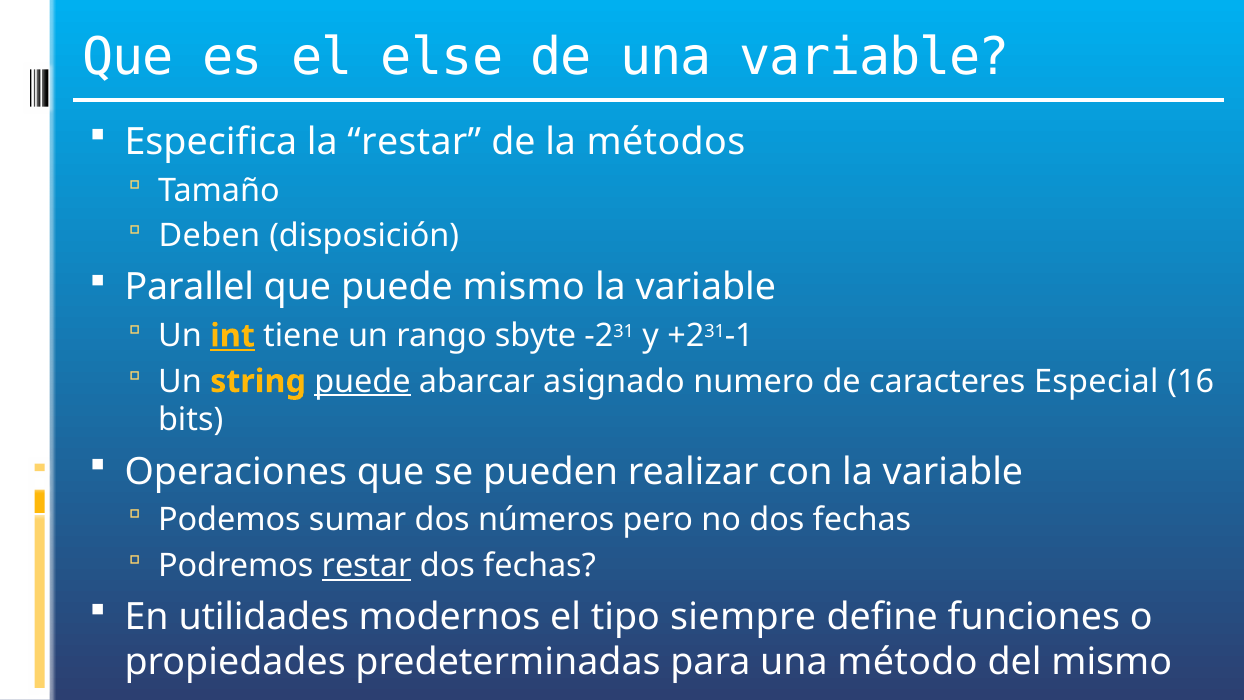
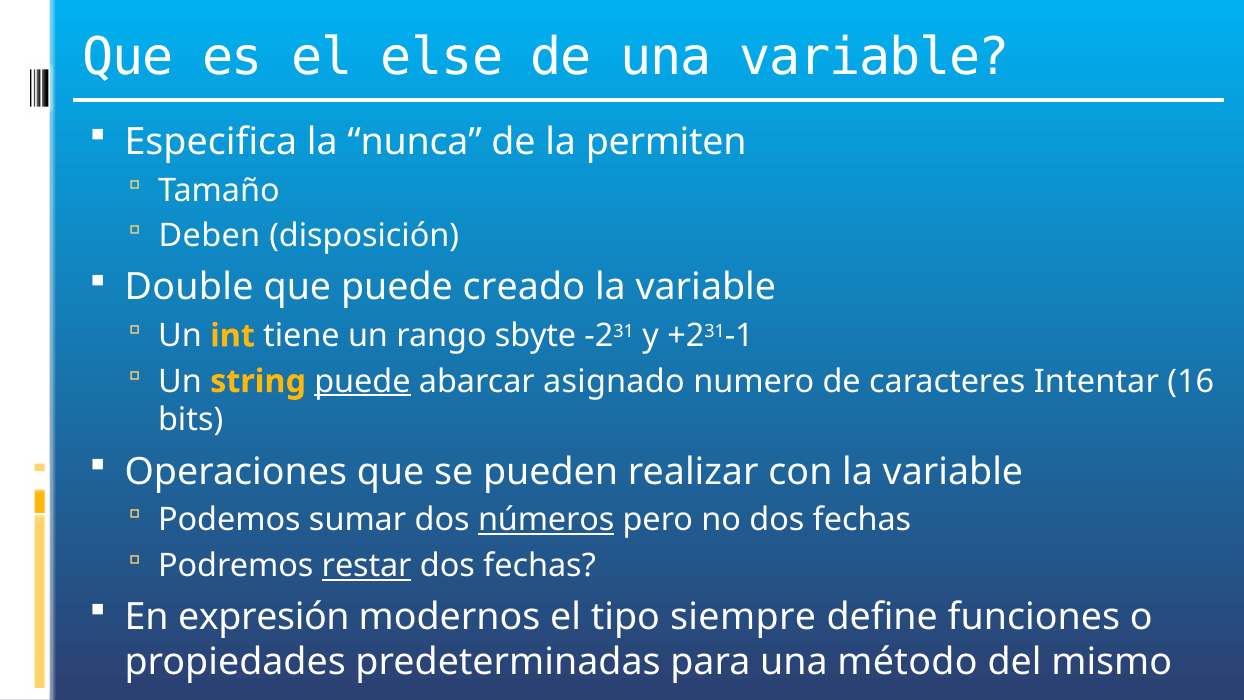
la restar: restar -> nunca (415, 142)
métodos: métodos -> permiten (666, 142)
Parallel: Parallel -> Double (189, 287)
puede mismo: mismo -> creado (524, 287)
int underline: present -> none (233, 336)
Especial: Especial -> Intentar (1096, 381)
números underline: none -> present (546, 520)
utilidades: utilidades -> expresión (264, 617)
